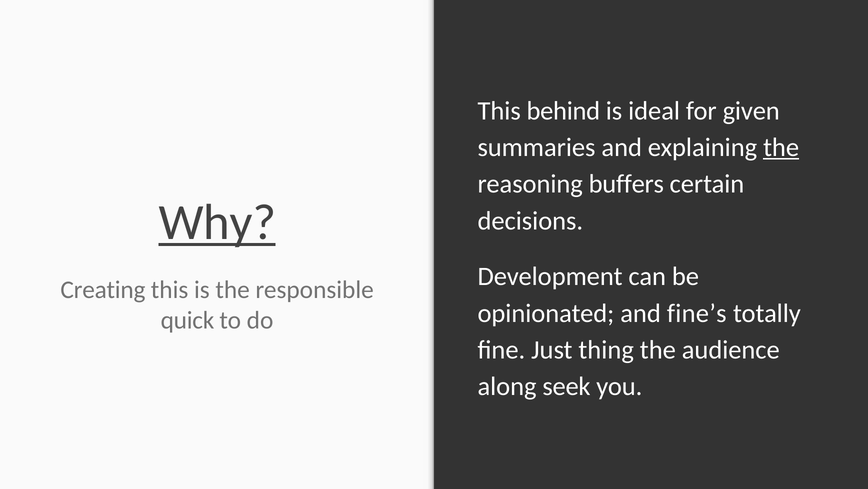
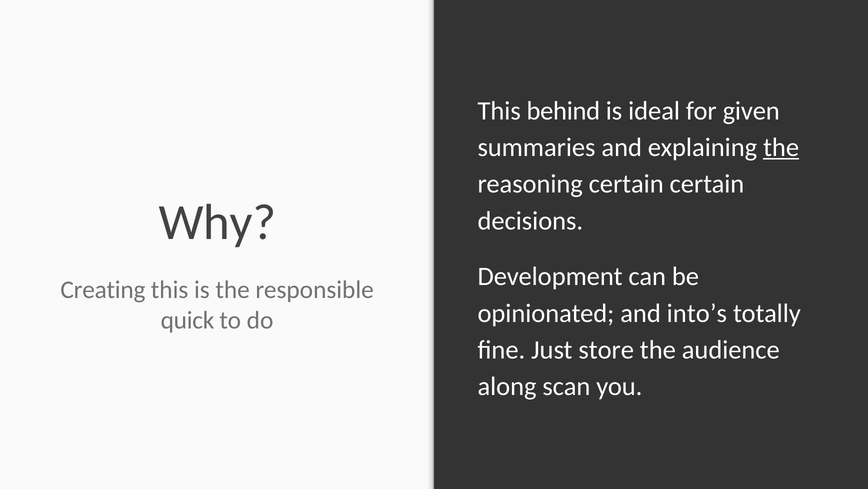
reasoning buffers: buffers -> certain (626, 184)
Why underline: present -> none (217, 222)
fine’s: fine’s -> into’s (697, 313)
thing: thing -> store (606, 349)
seek: seek -> scan (566, 386)
